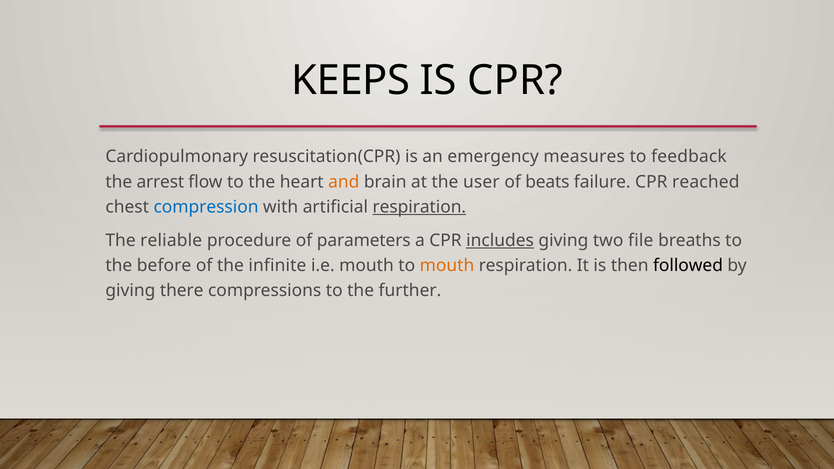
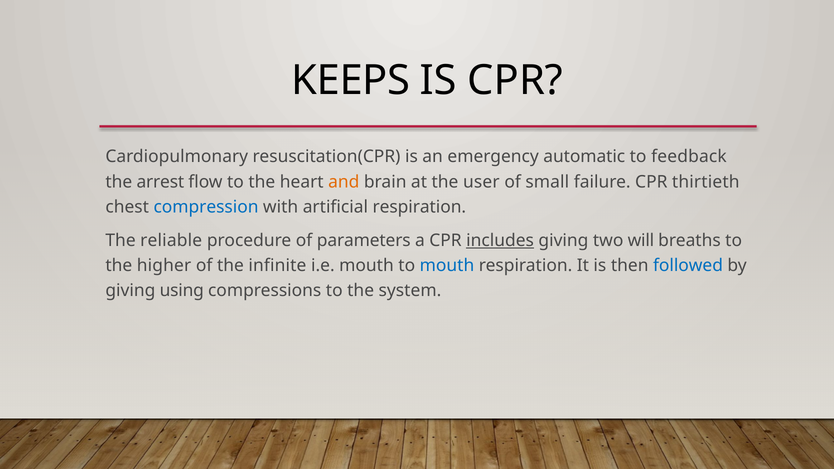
measures: measures -> automatic (584, 157)
beats: beats -> small (547, 182)
reached: reached -> thirtieth (706, 182)
respiration underline: present -> none (419, 207)
file: file -> will (641, 241)
before: before -> higher (164, 266)
mouth colour: orange -> blue (447, 266)
followed colour: black -> blue (688, 266)
there: there -> using (182, 291)
further: further -> system (410, 291)
